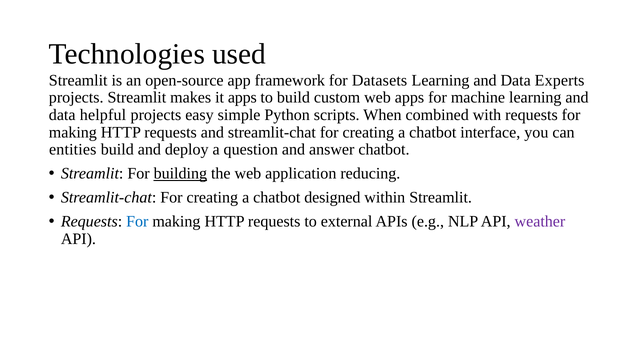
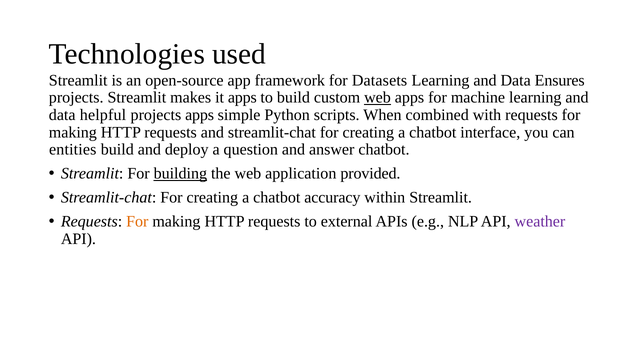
Experts: Experts -> Ensures (560, 80)
web underline: none -> present (378, 97)
projects easy: easy -> apps (200, 115)
reducing: reducing -> provided (370, 173)
designed: designed -> accuracy (332, 197)
For colour: blue -> orange (137, 221)
